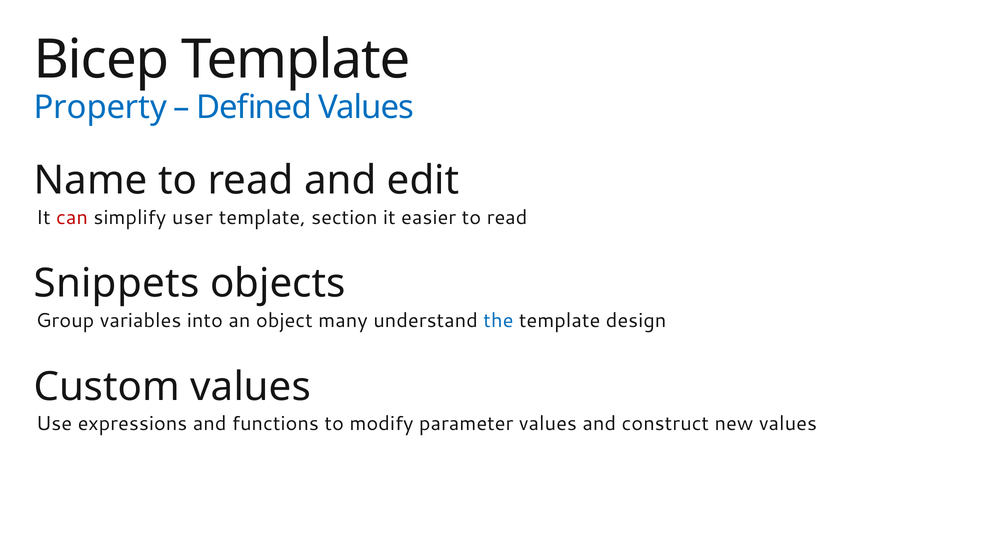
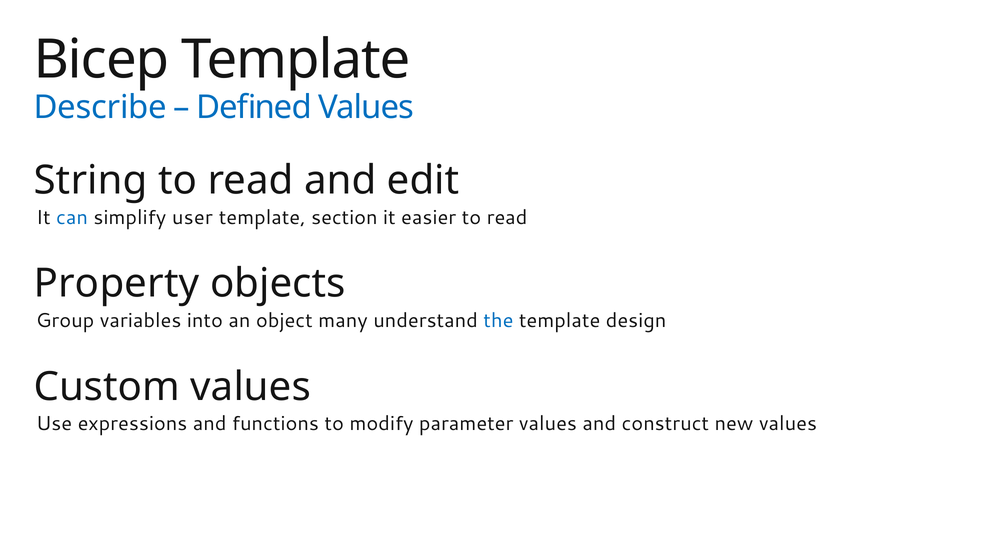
Property: Property -> Describe (100, 107)
Name: Name -> String (91, 181)
can colour: red -> blue (72, 217)
Snippets: Snippets -> Property (117, 284)
